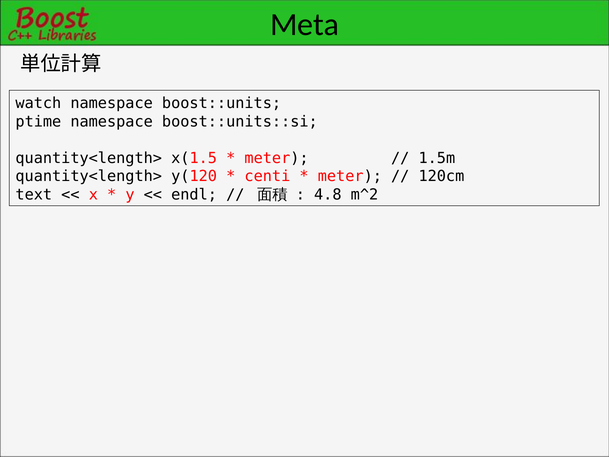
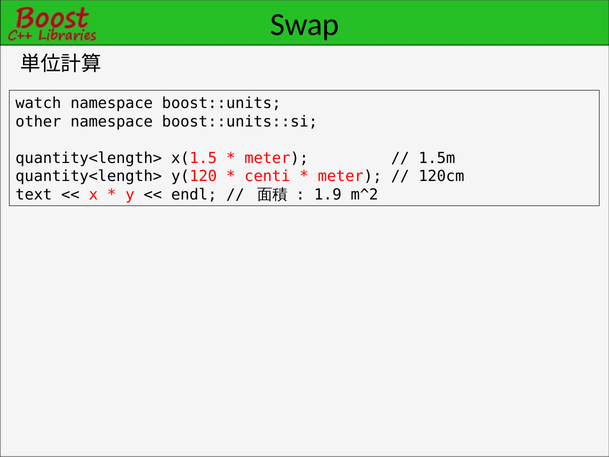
Meta: Meta -> Swap (305, 25)
ptime: ptime -> other (38, 122)
4.8: 4.8 -> 1.9 (328, 195)
